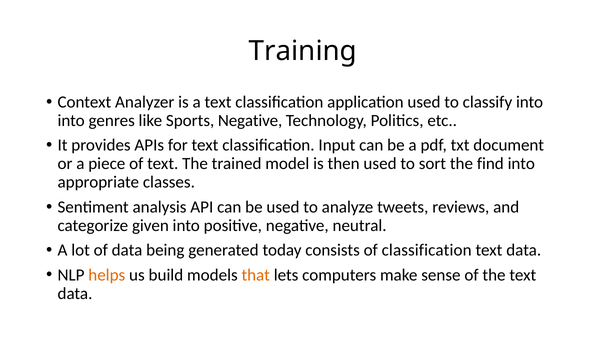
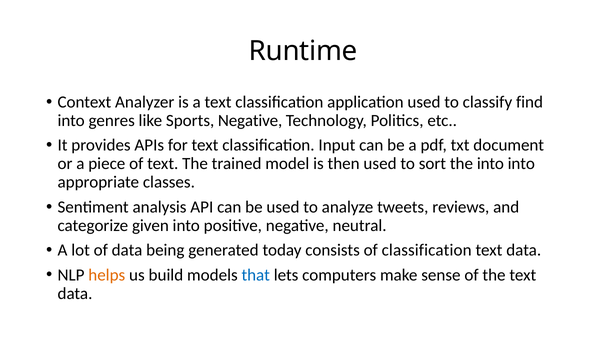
Training: Training -> Runtime (303, 51)
classify into: into -> find (530, 102)
the find: find -> into (490, 164)
that colour: orange -> blue (256, 275)
